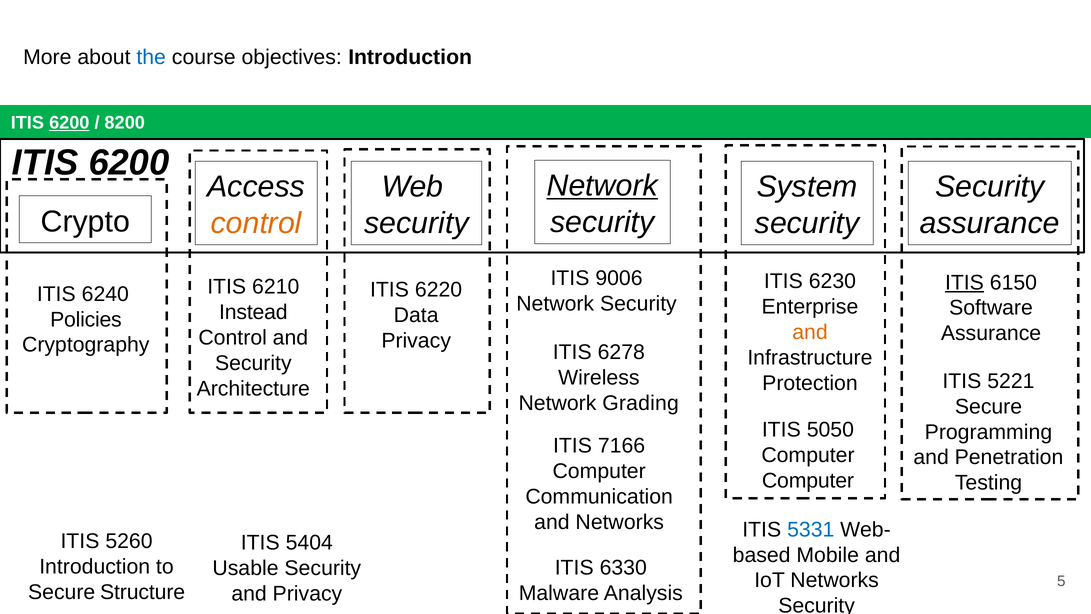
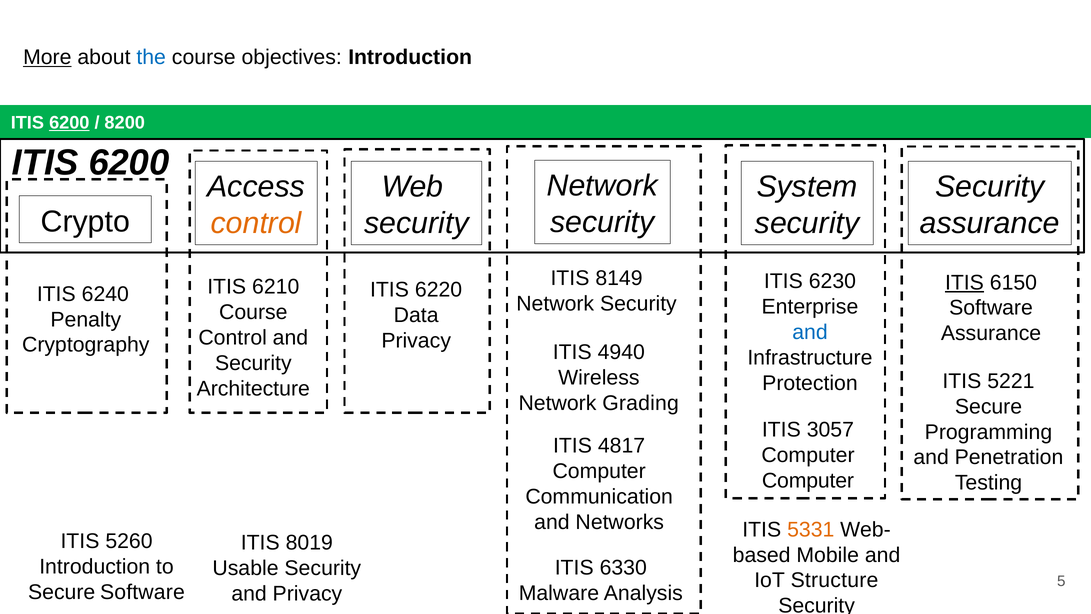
More underline: none -> present (47, 57)
Network underline: present -> none (602, 186)
9006: 9006 -> 8149 (619, 278)
Instead: Instead -> Course (253, 312)
Policies: Policies -> Penalty (86, 319)
and colour: orange -> blue (810, 332)
6278: 6278 -> 4940 (621, 352)
5050: 5050 -> 3057 (830, 429)
7166: 7166 -> 4817 (622, 446)
5331 colour: blue -> orange (811, 529)
5404: 5404 -> 8019 (309, 542)
IoT Networks: Networks -> Structure (834, 580)
Secure Structure: Structure -> Software (142, 592)
